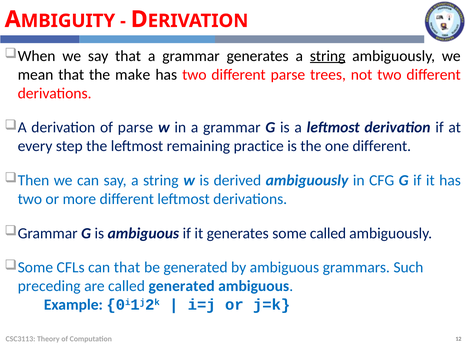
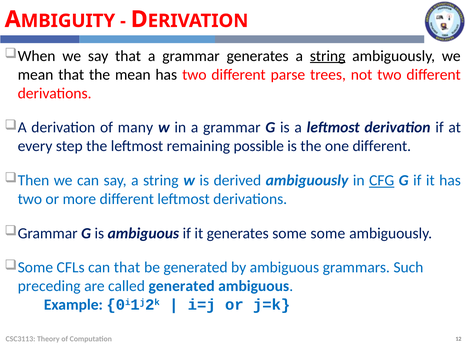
the make: make -> mean (133, 74)
of parse: parse -> many (135, 127)
practice: practice -> possible (259, 146)
CFG underline: none -> present (382, 180)
some called: called -> some (328, 233)
